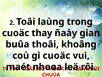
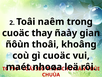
laùng: laùng -> naêm (51, 22)
buûa: buûa -> ñôùn (17, 44)
